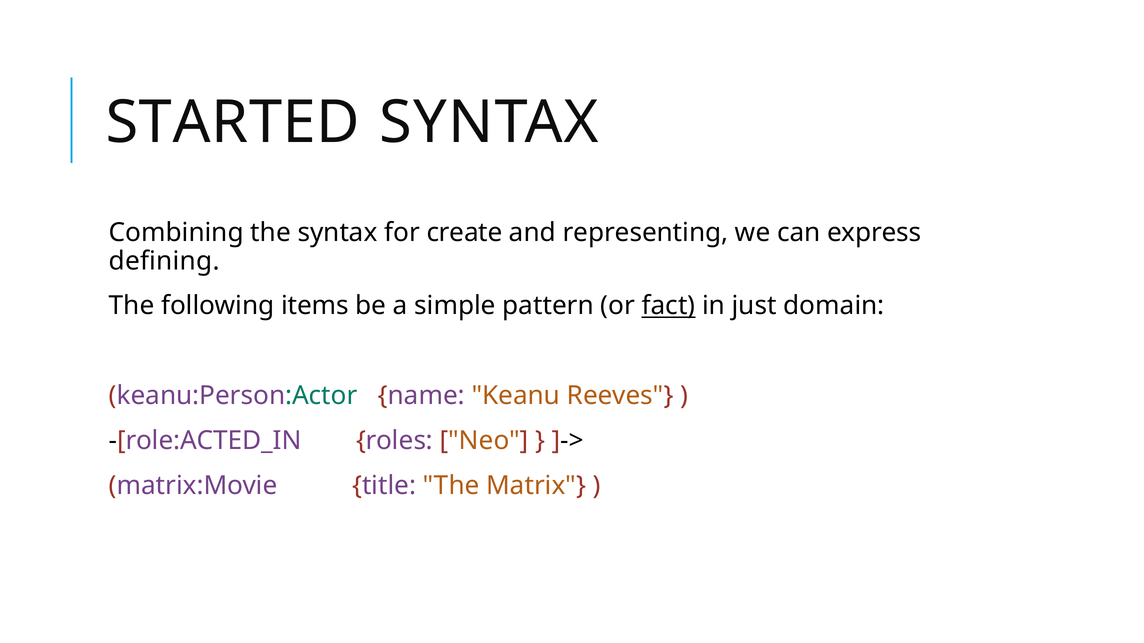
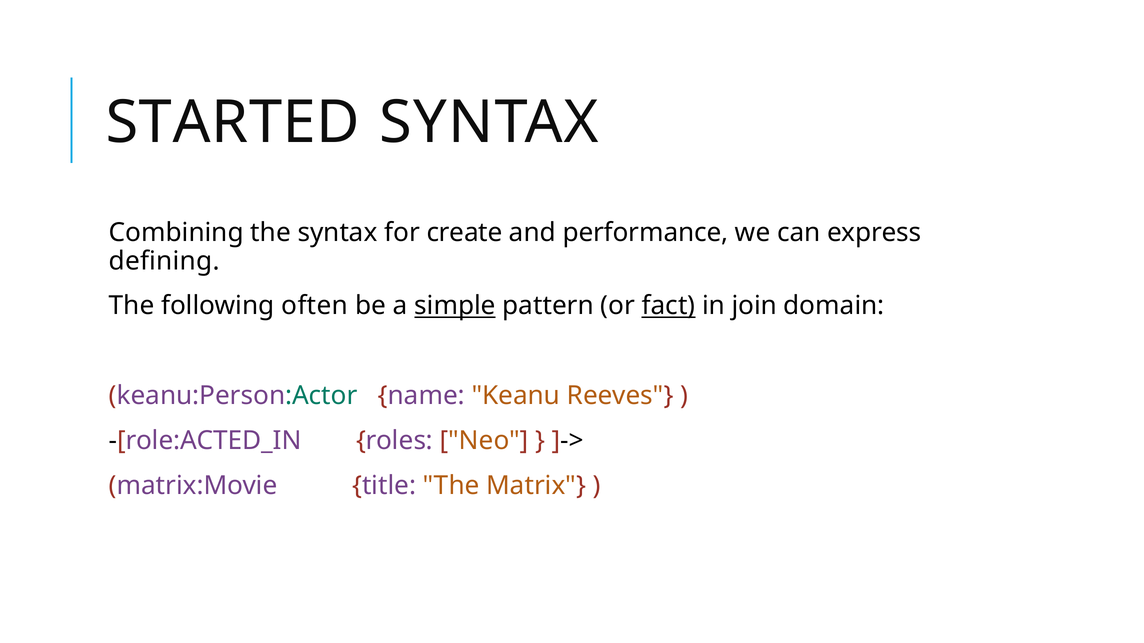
representing: representing -> performance (645, 233)
items: items -> often (315, 306)
simple underline: none -> present (455, 306)
just: just -> join (754, 306)
